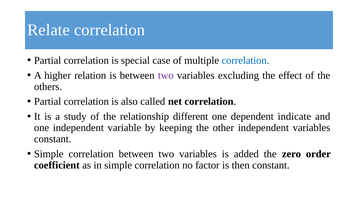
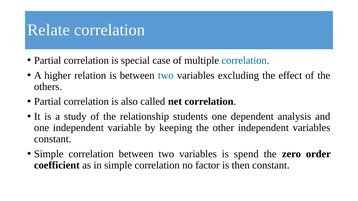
two colour: purple -> blue (166, 75)
different: different -> students (190, 117)
indicate: indicate -> analysis (294, 117)
added: added -> spend (246, 154)
